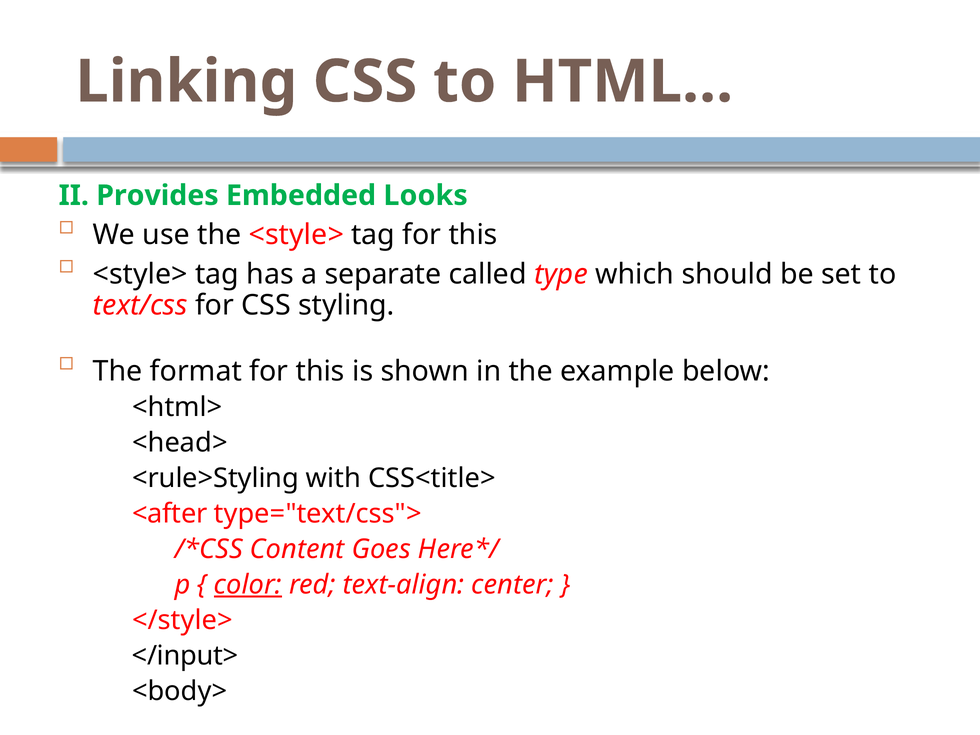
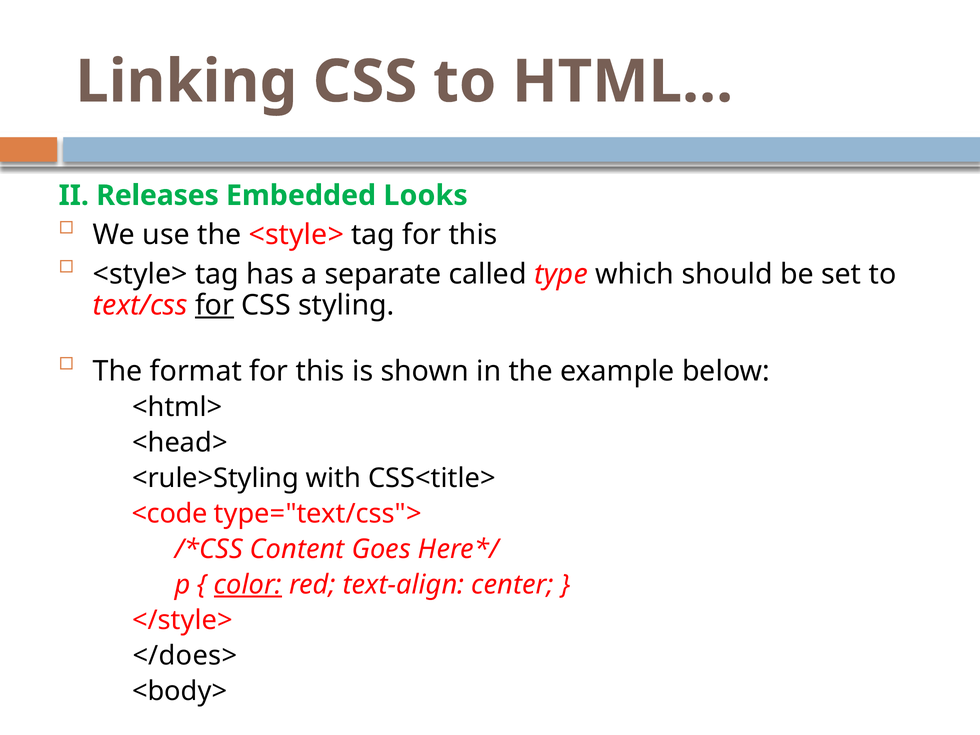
Provides: Provides -> Releases (158, 195)
for underline: none -> present (215, 305)
<after: <after -> <code (170, 514)
</input>: </input> -> </does> (185, 656)
